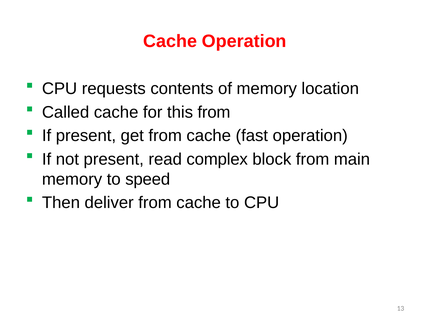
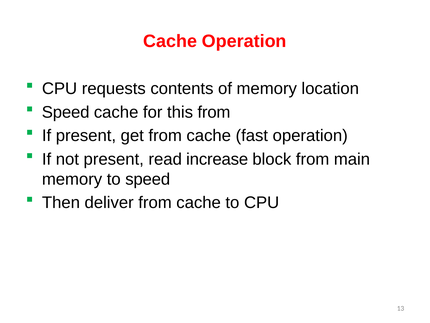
Called: Called -> Speed (66, 112)
complex: complex -> increase (217, 159)
